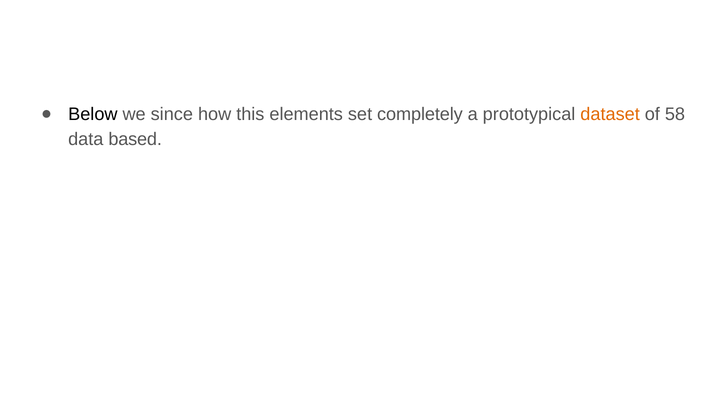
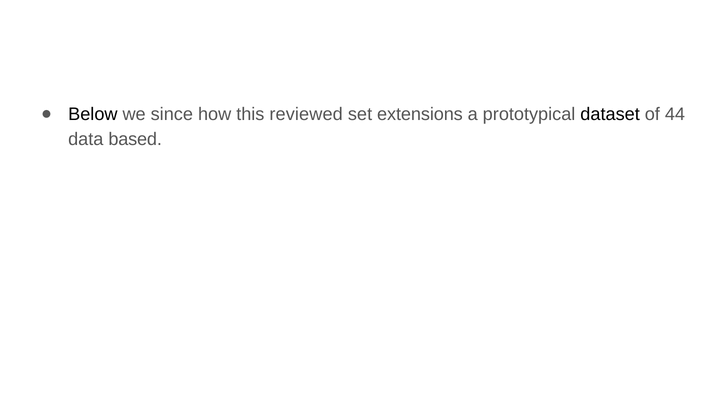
elements: elements -> reviewed (306, 114)
completely: completely -> extensions (420, 114)
dataset colour: orange -> black (610, 114)
58: 58 -> 44 (675, 114)
